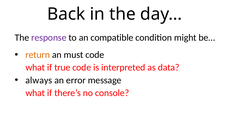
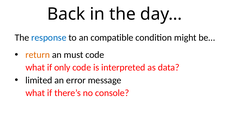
response colour: purple -> blue (49, 38)
true: true -> only (62, 67)
always: always -> limited (39, 80)
